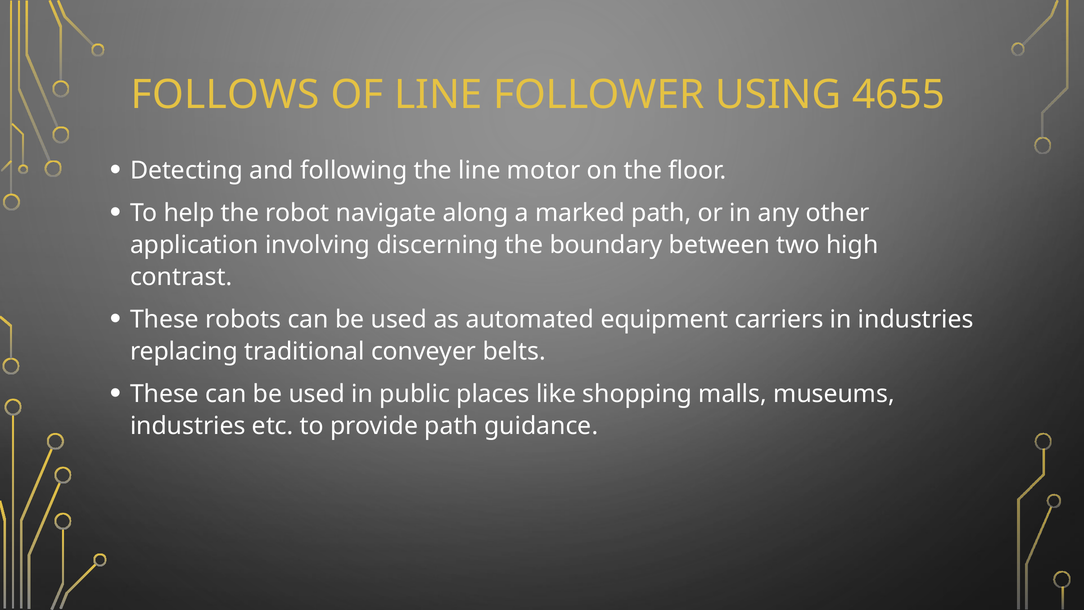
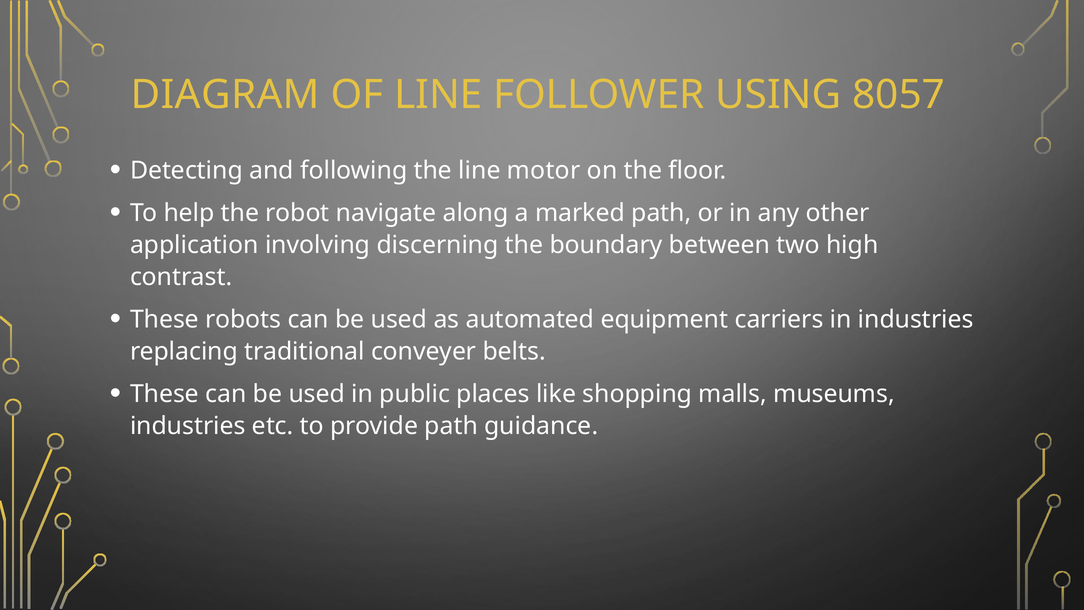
FOLLOWS: FOLLOWS -> DIAGRAM (225, 95)
4655: 4655 -> 8057 (899, 95)
